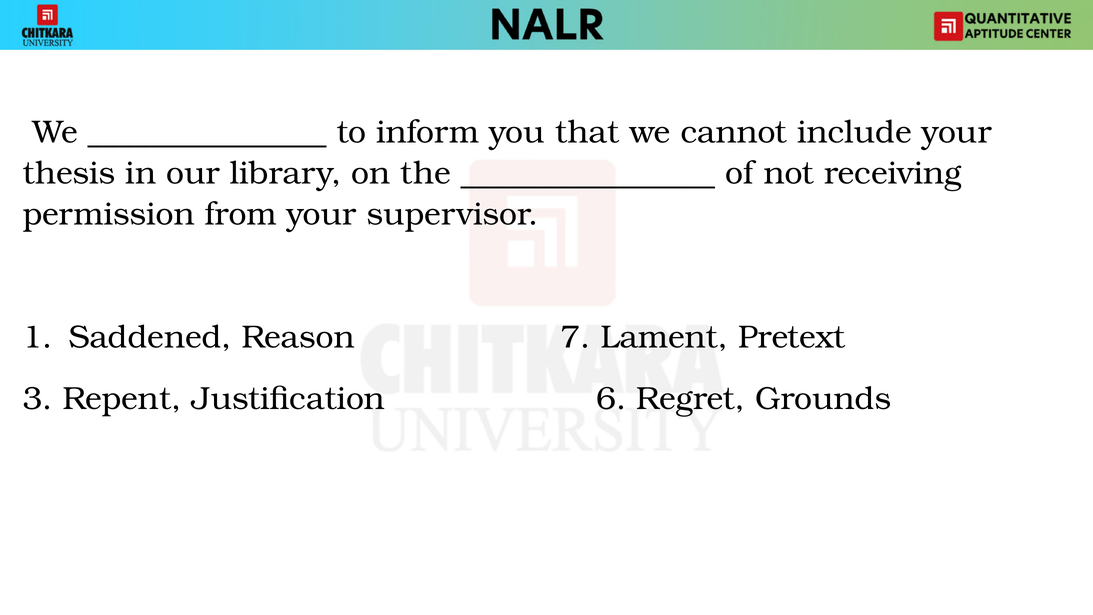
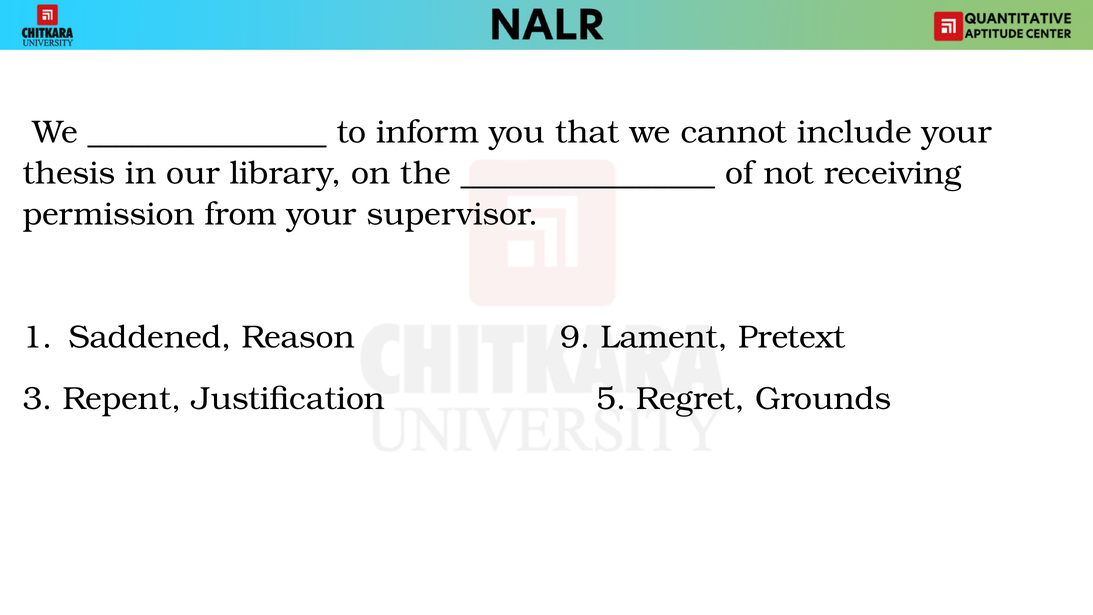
7: 7 -> 9 (575, 337)
6: 6 -> 5 (611, 399)
